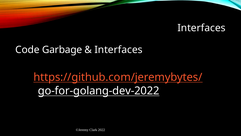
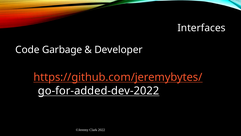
Interfaces: Interfaces -> Developer (119, 50)
go-for-golang-dev-2022: go-for-golang-dev-2022 -> go-for-added-dev-2022 (99, 90)
